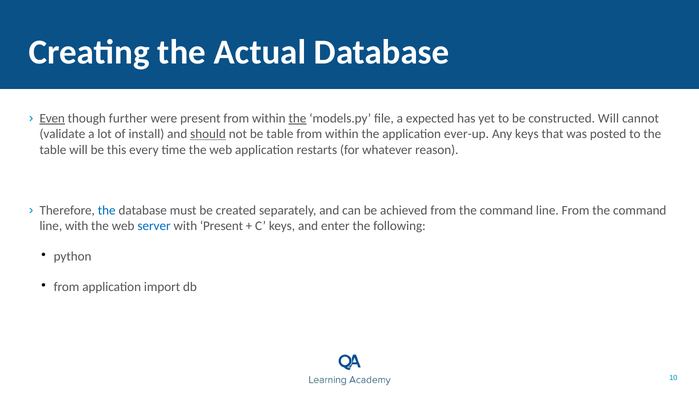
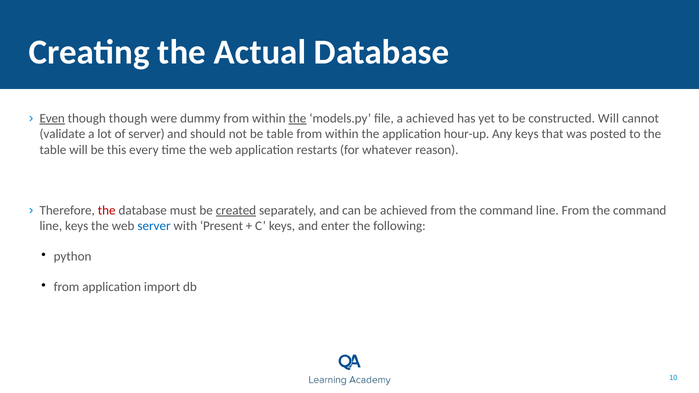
though further: further -> though (128, 118)
were present: present -> dummy (200, 118)
a expected: expected -> achieved (430, 118)
of install: install -> server (146, 134)
should underline: present -> none (208, 134)
ever-up: ever-up -> hour-up (467, 134)
the colour: blue -> red (107, 210)
created underline: none -> present (236, 210)
line with: with -> keys (77, 226)
